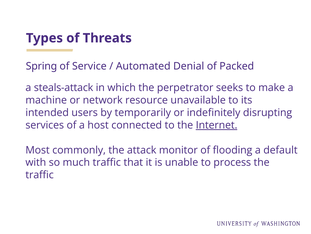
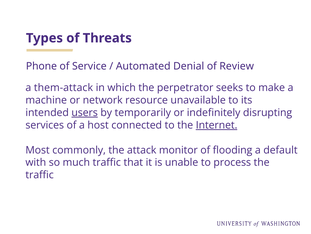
Spring: Spring -> Phone (41, 66)
Packed: Packed -> Review (237, 66)
steals-attack: steals-attack -> them-attack (63, 87)
users underline: none -> present (85, 112)
